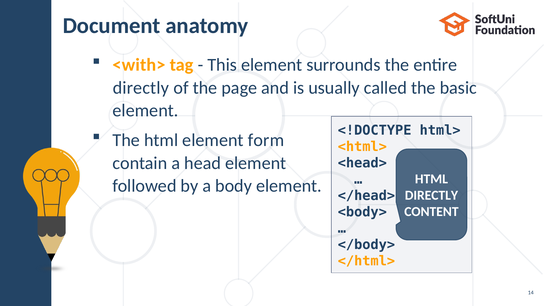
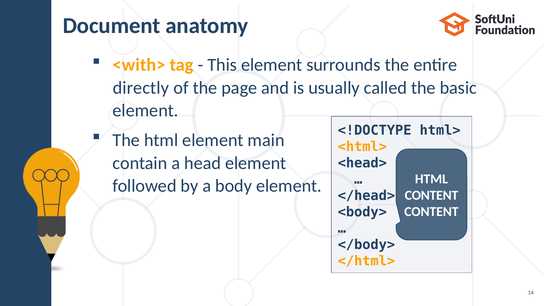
form: form -> main (266, 140)
DIRECTLY: DIRECTLY -> CONTENT (431, 195)
